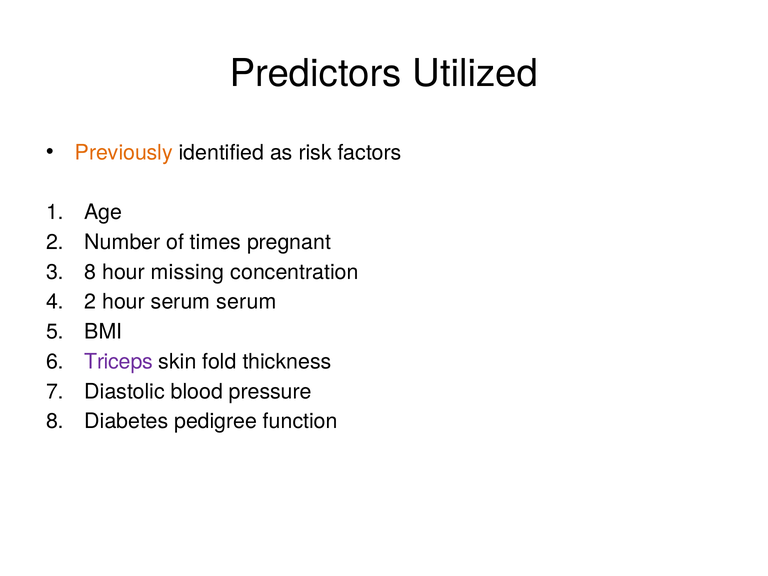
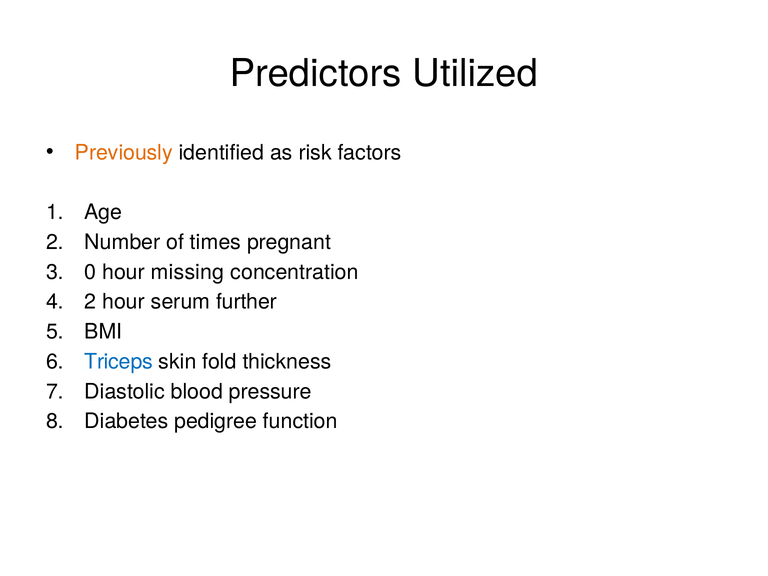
8: 8 -> 0 (90, 272)
serum serum: serum -> further (247, 302)
Triceps colour: purple -> blue (119, 362)
